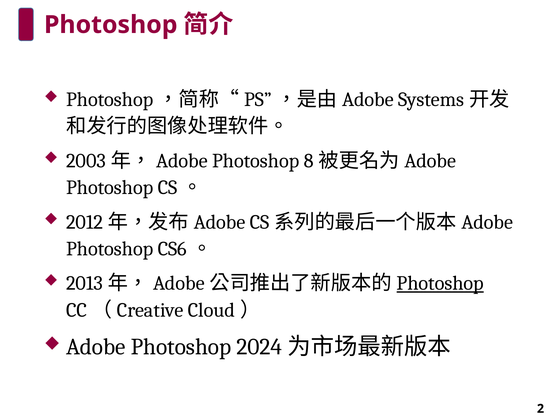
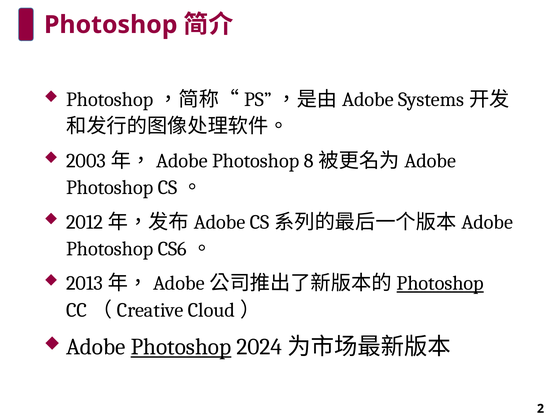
Photoshop underline: none -> present (181, 347)
